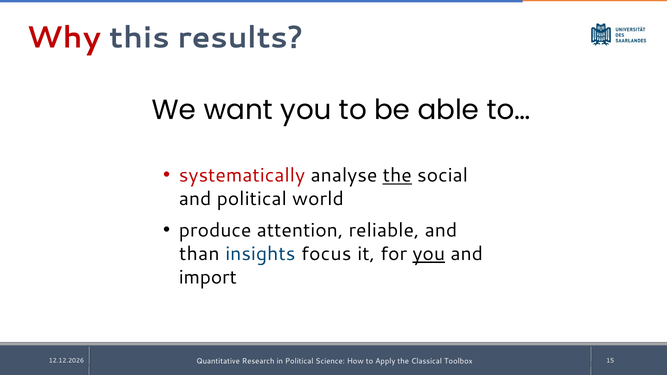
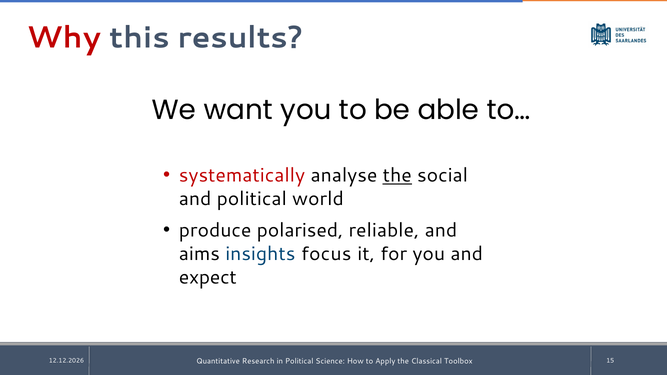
attention: attention -> polarised (300, 231)
than: than -> aims (199, 254)
you underline: present -> none (429, 254)
import: import -> expect (208, 277)
